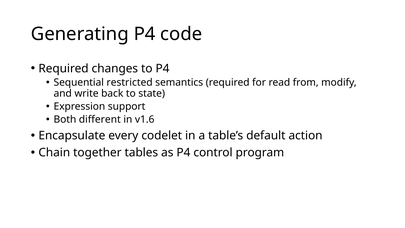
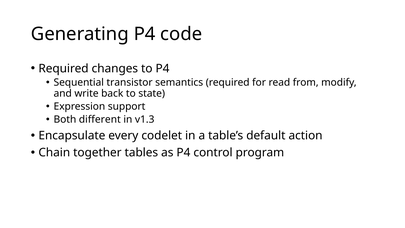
restricted: restricted -> transistor (130, 82)
v1.6: v1.6 -> v1.3 (145, 119)
